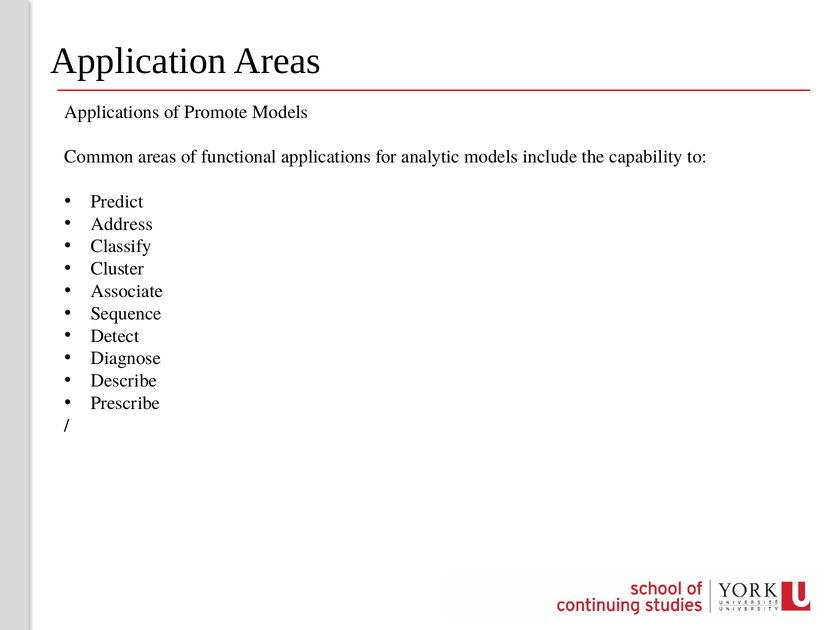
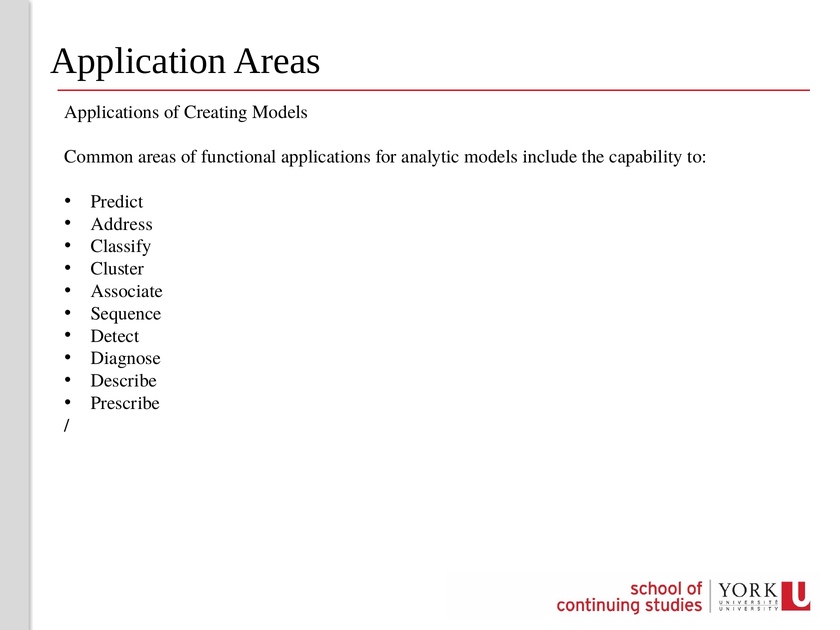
Promote: Promote -> Creating (216, 112)
